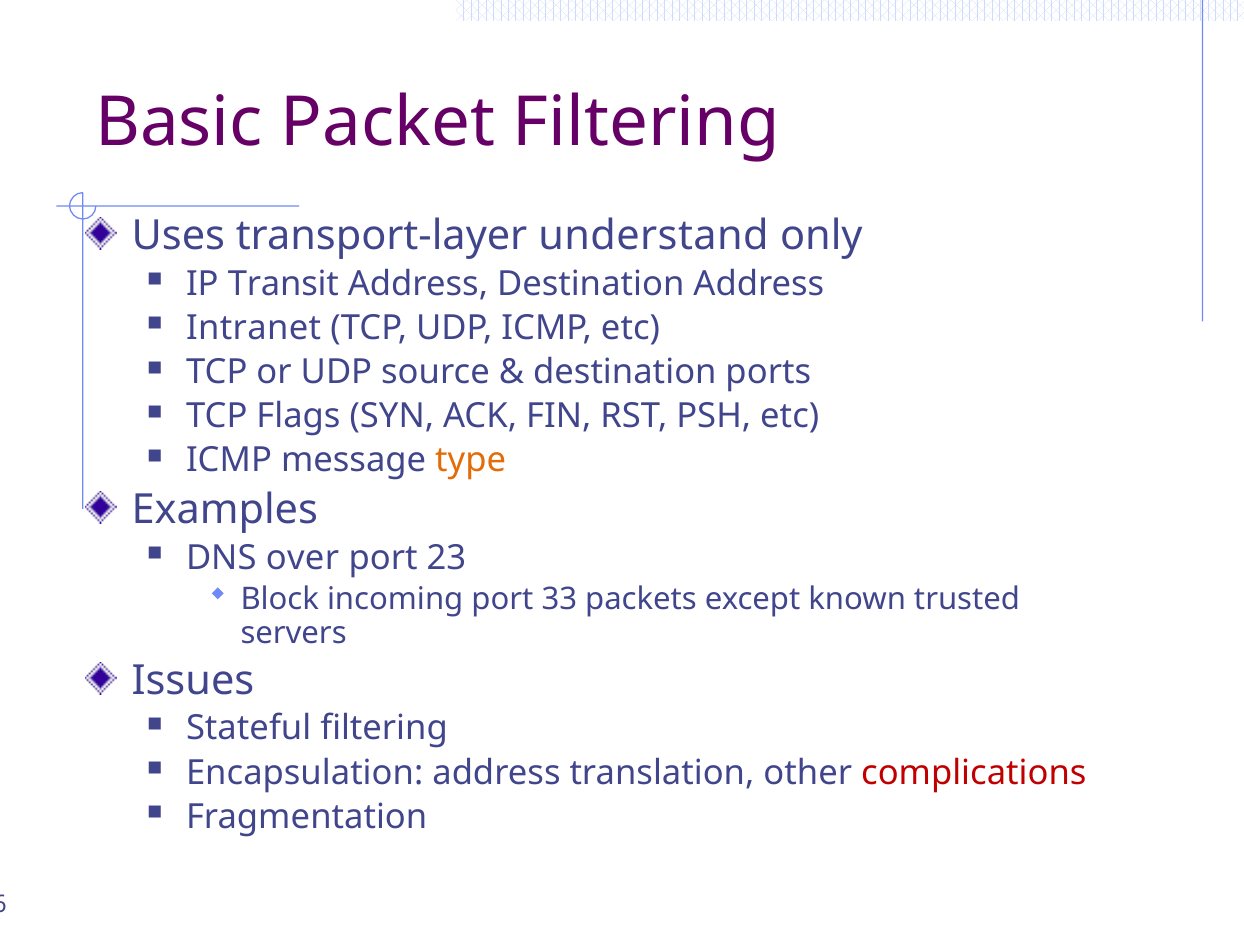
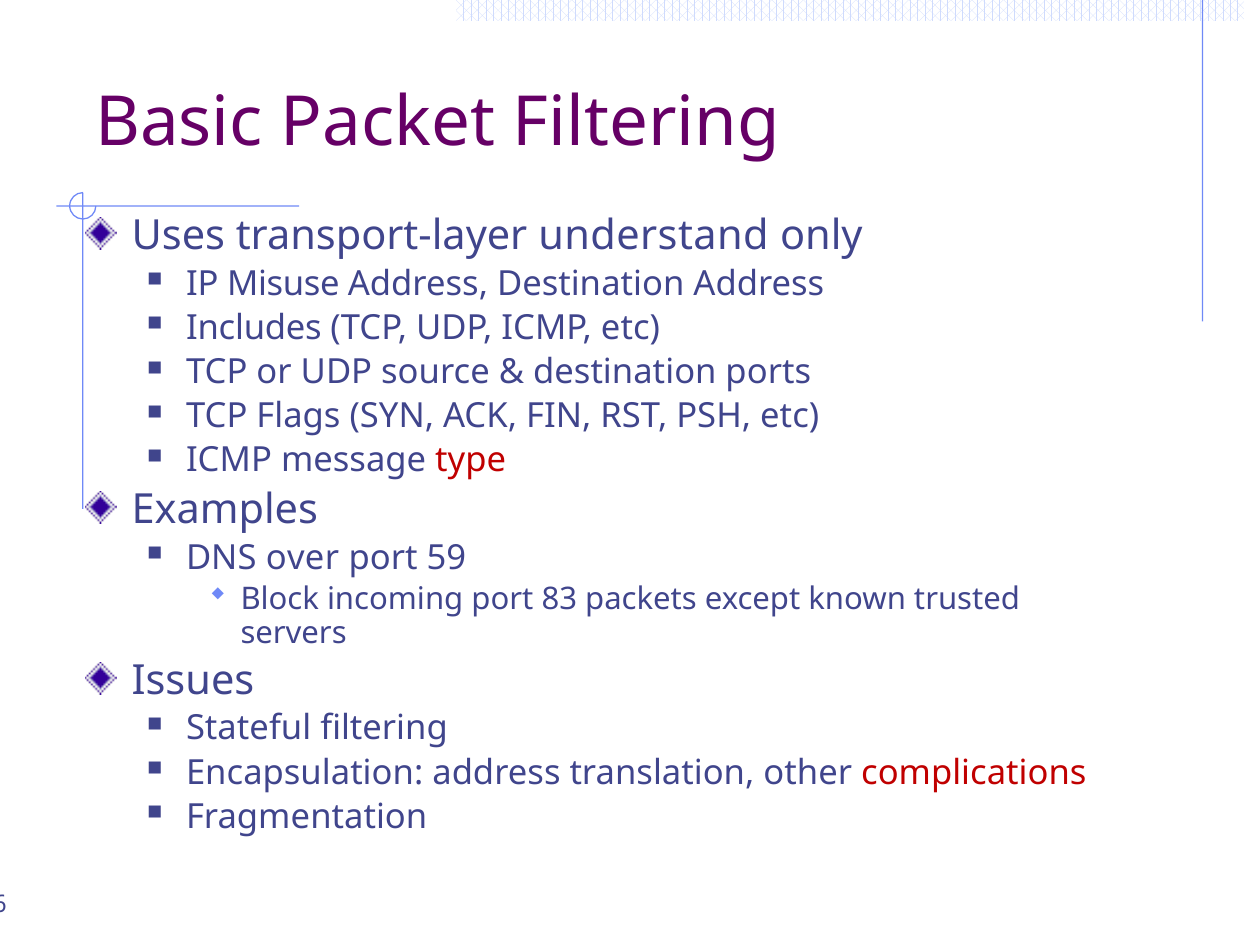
Transit: Transit -> Misuse (283, 284)
Intranet: Intranet -> Includes (254, 328)
type colour: orange -> red (471, 461)
23: 23 -> 59 (447, 558)
33: 33 -> 83 (559, 600)
